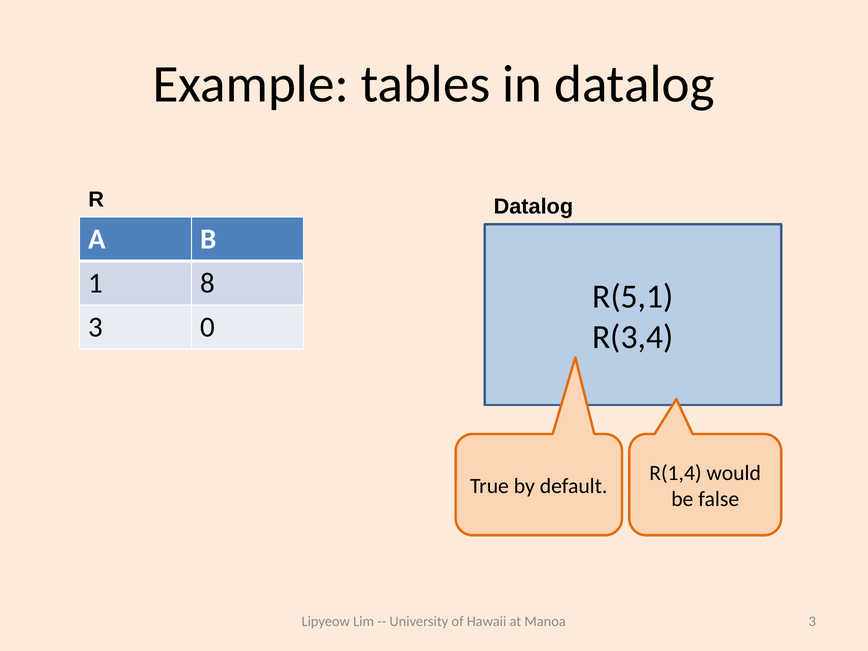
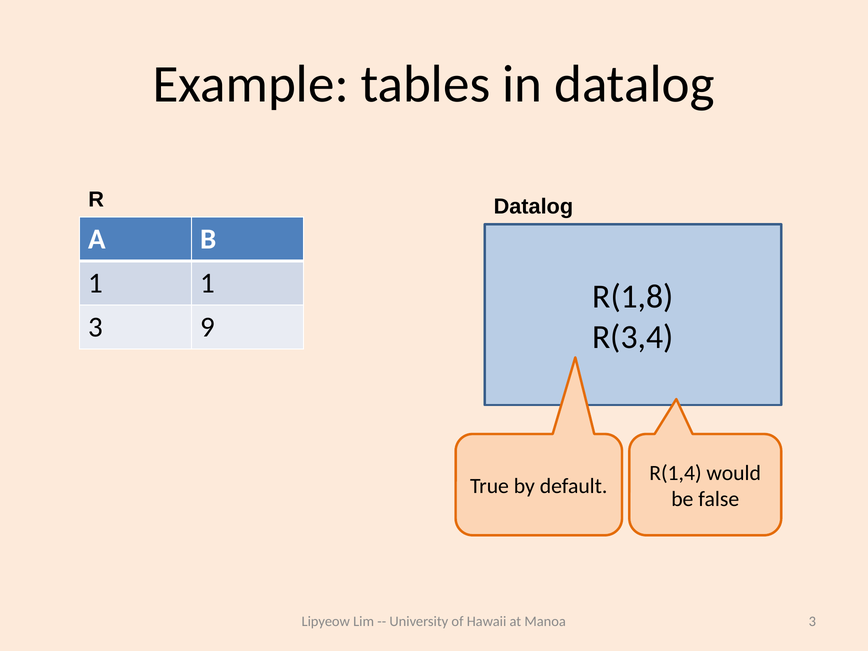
1 8: 8 -> 1 (208, 283)
R(5,1: R(5,1 -> R(1,8 (633, 297)
0: 0 -> 9 (208, 327)
